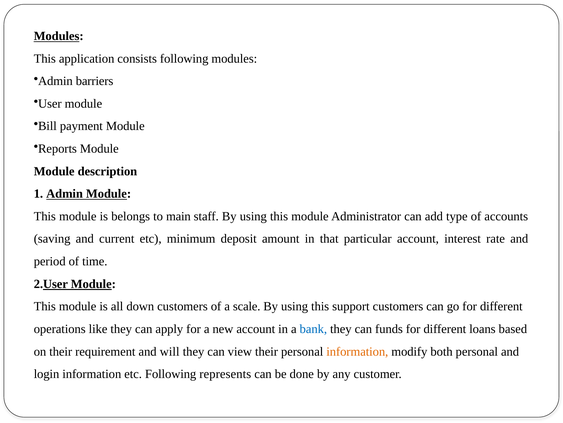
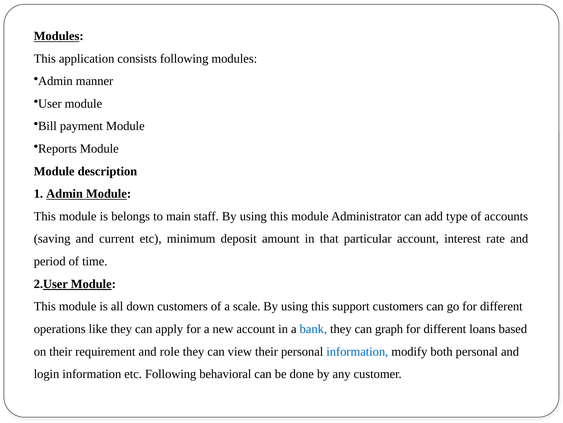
barriers: barriers -> manner (95, 81)
funds: funds -> graph (389, 328)
will: will -> role (170, 351)
information colour: orange -> blue (357, 351)
represents: represents -> behavioral (225, 373)
